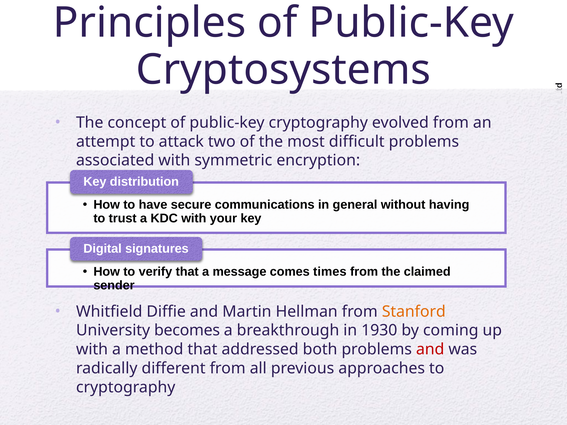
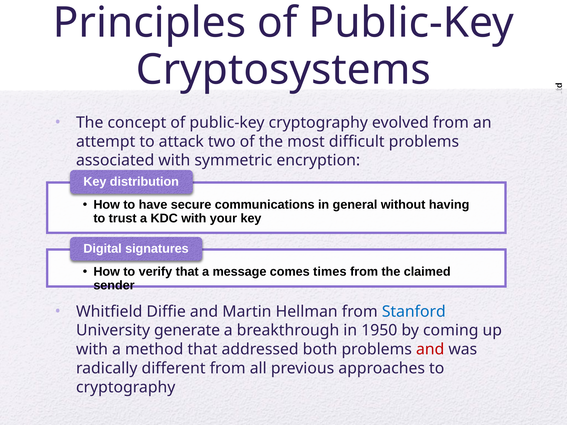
Stanford colour: orange -> blue (414, 312)
becomes: becomes -> generate (187, 331)
1930: 1930 -> 1950 (379, 331)
